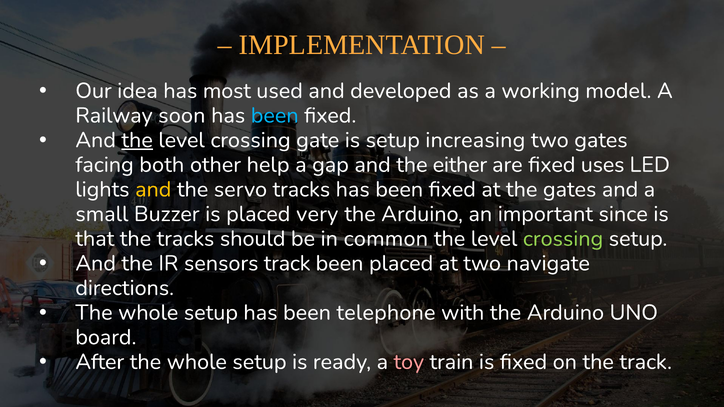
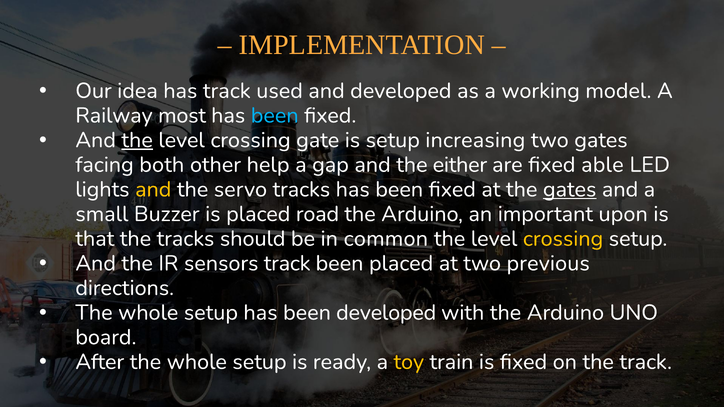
has most: most -> track (227, 91)
soon: soon -> most (182, 115)
uses: uses -> able (602, 165)
gates underline: none -> present (570, 189)
very: very -> road (317, 214)
since: since -> upon (623, 214)
crossing colour: light green -> yellow (563, 239)
navigate: navigate -> previous (548, 263)
been telephone: telephone -> developed (386, 313)
toy colour: pink -> yellow (409, 362)
